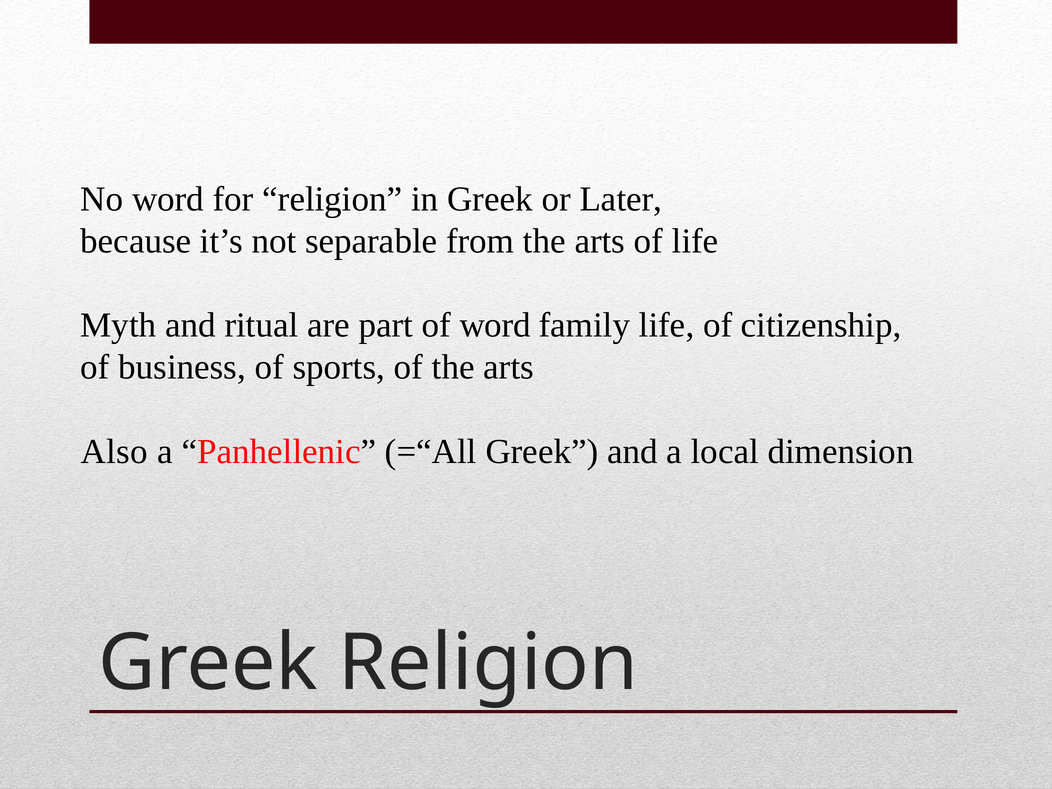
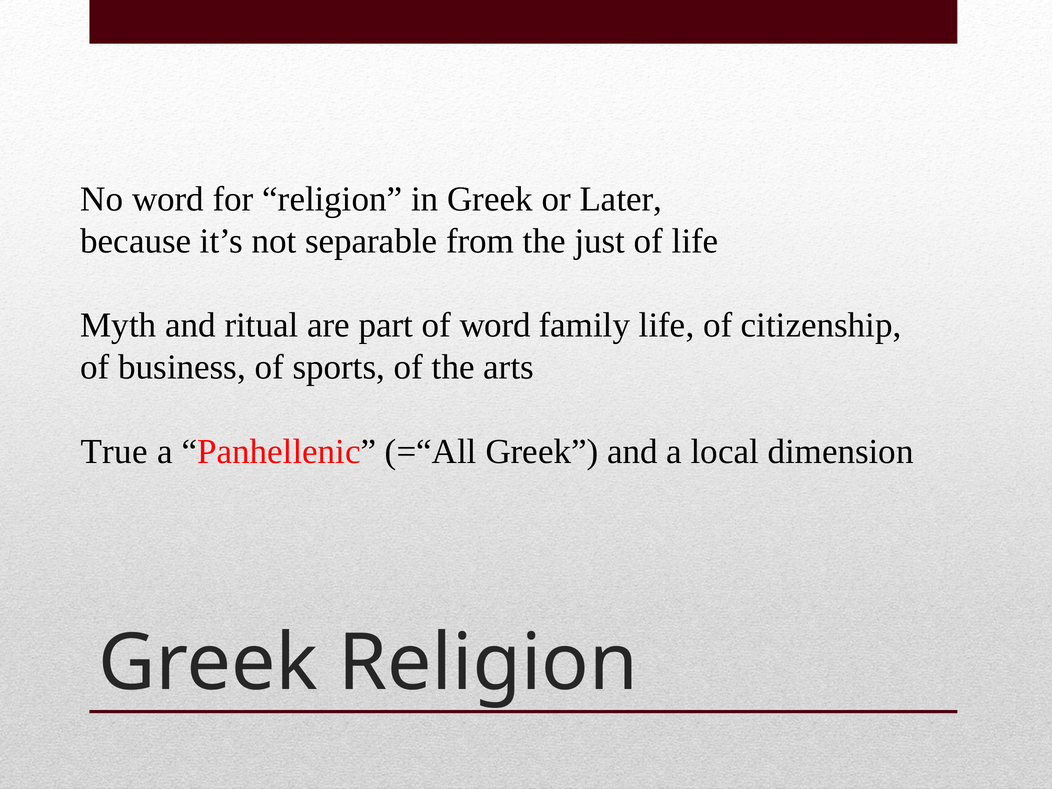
from the arts: arts -> just (600, 241)
Also: Also -> True (114, 451)
